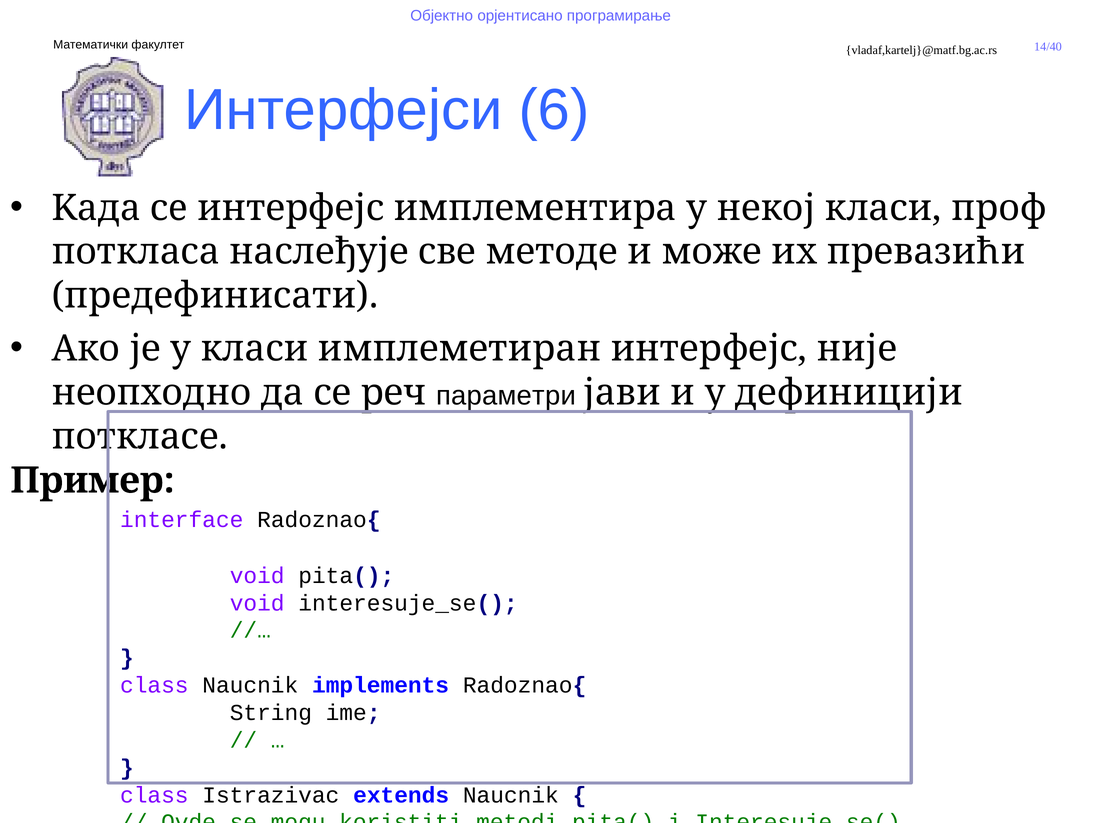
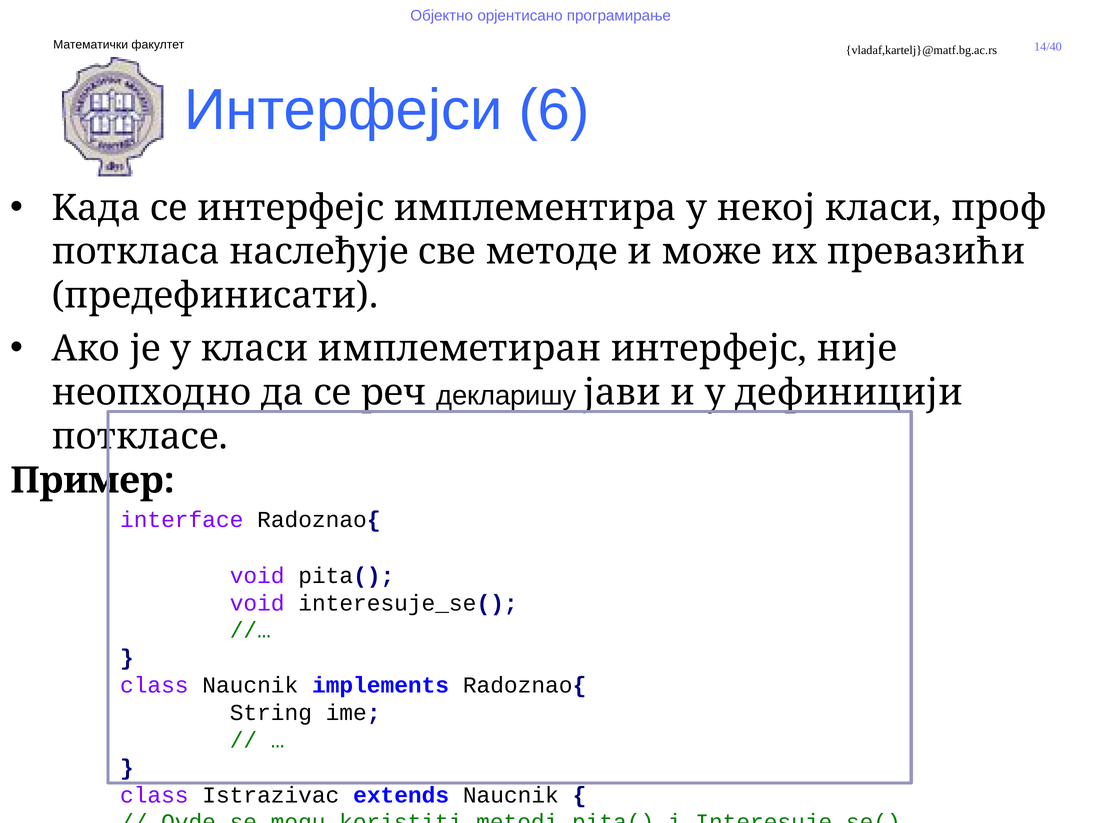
параметри: параметри -> декларишу (506, 396)
